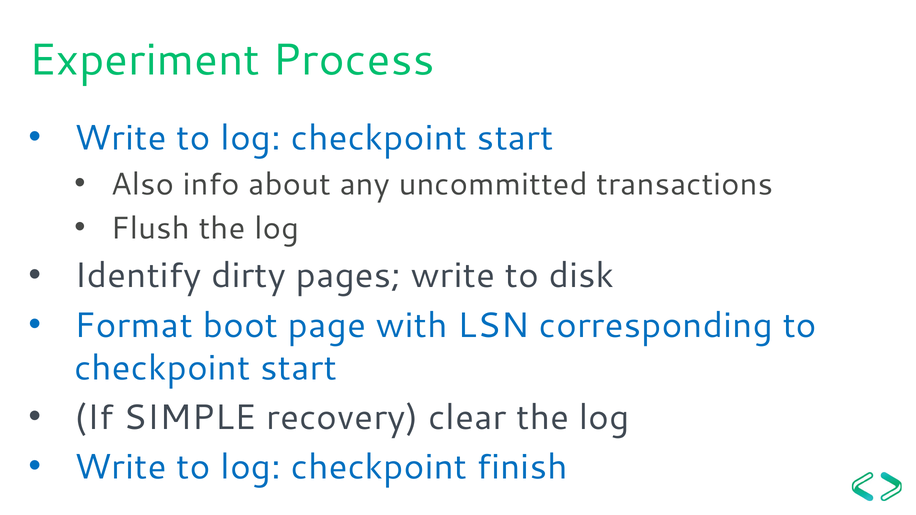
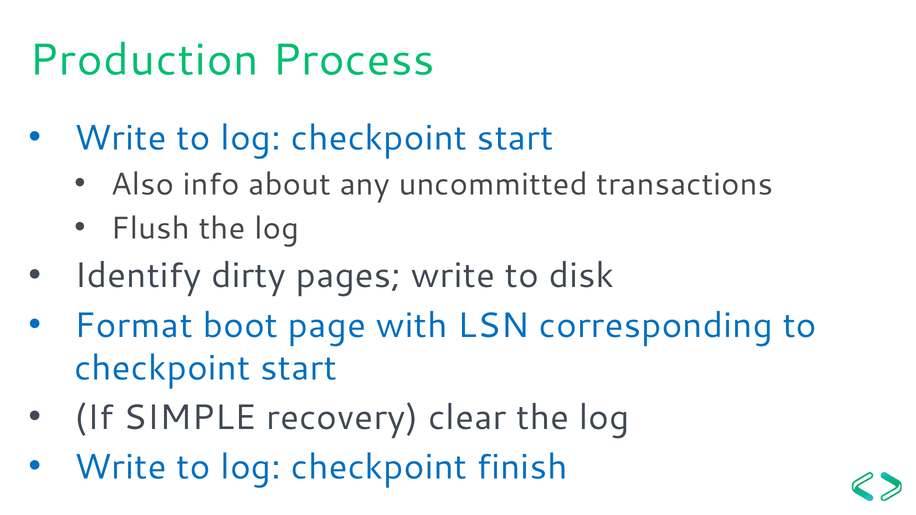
Experiment: Experiment -> Production (144, 60)
